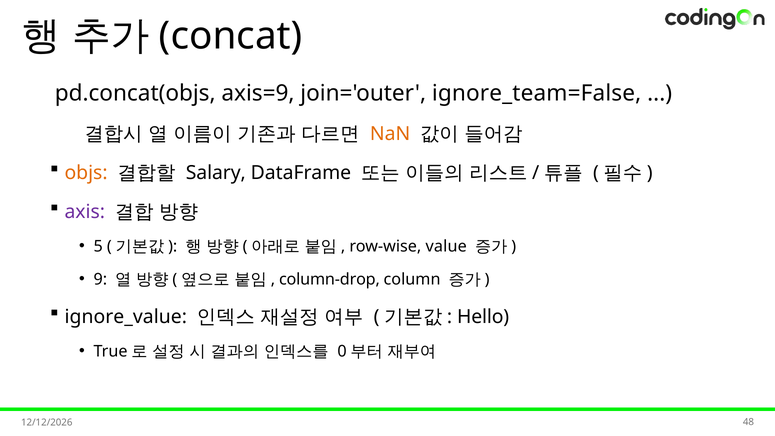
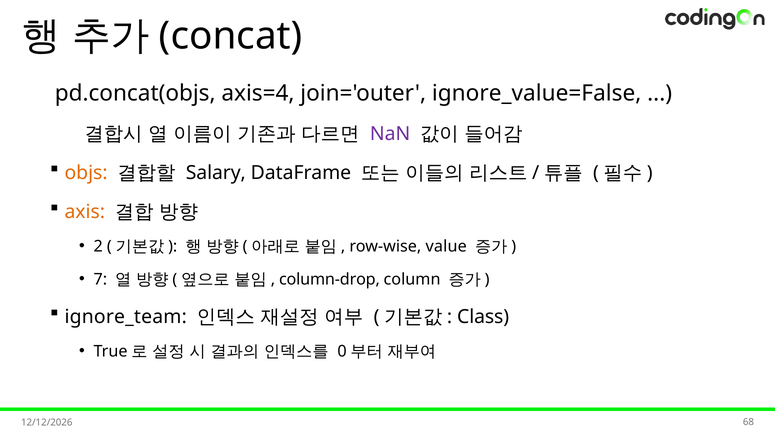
axis=9: axis=9 -> axis=4 (258, 93)
ignore_team=False: ignore_team=False -> ignore_value=False (537, 93)
NaN colour: orange -> purple (390, 134)
axis colour: purple -> orange (85, 212)
5: 5 -> 2 (98, 246)
9: 9 -> 7 (100, 280)
ignore_value: ignore_value -> ignore_team (126, 317)
Hello: Hello -> Class (483, 317)
48: 48 -> 68 (748, 422)
